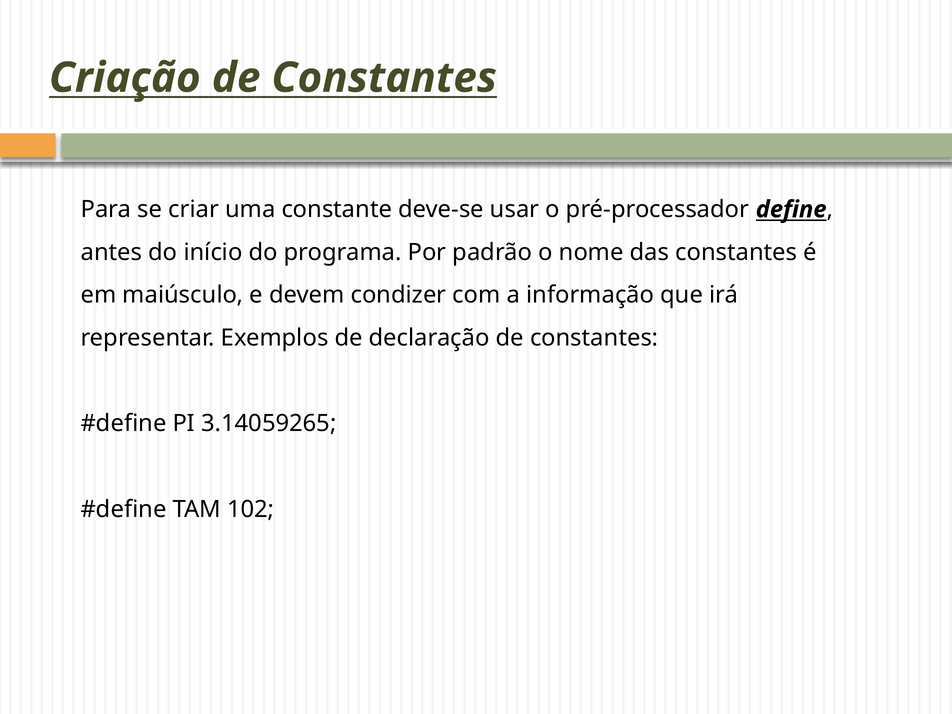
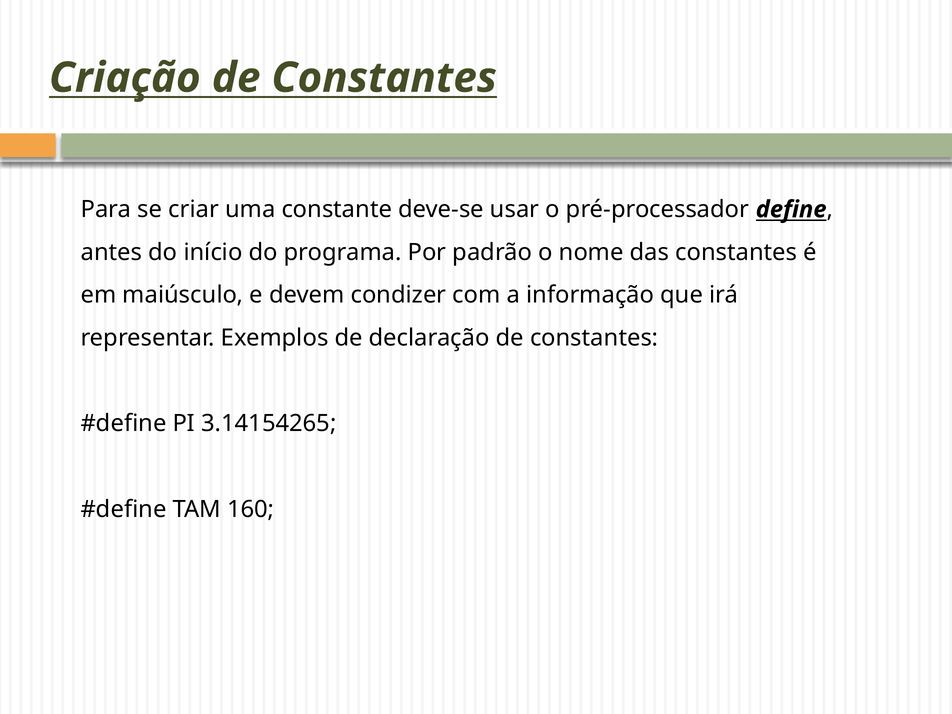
3.14059265: 3.14059265 -> 3.14154265 (269, 424)
102: 102 -> 160 (251, 509)
